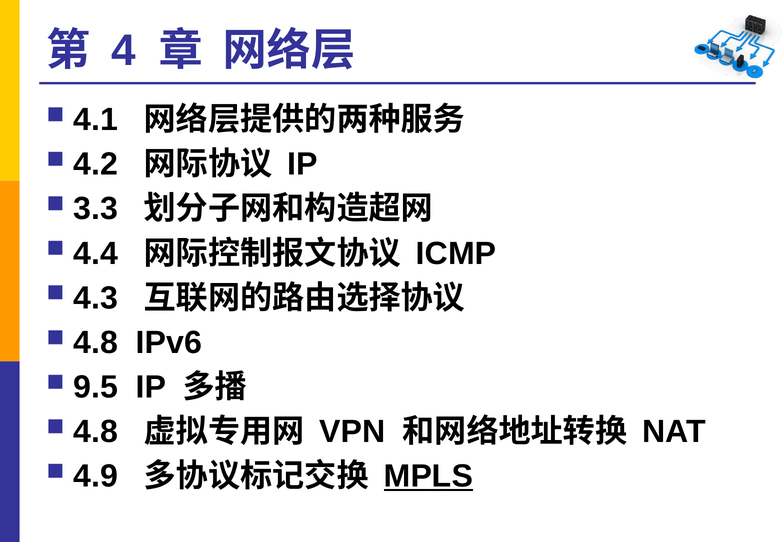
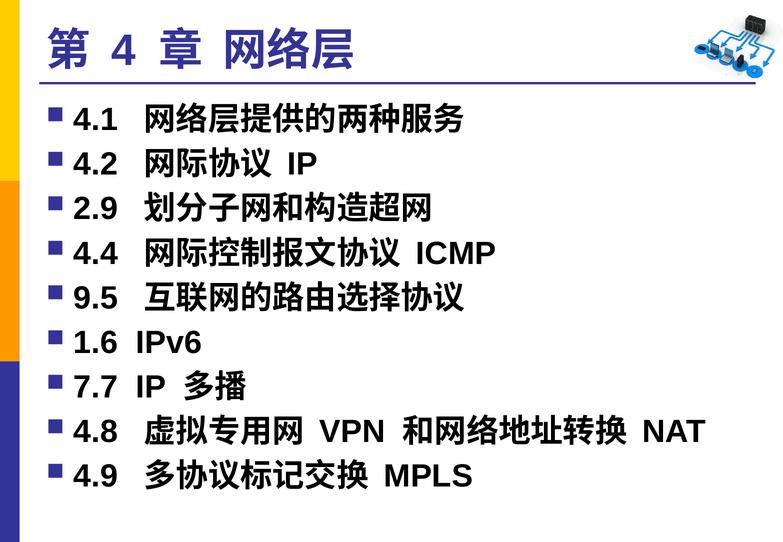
3.3: 3.3 -> 2.9 (96, 209)
4.3: 4.3 -> 9.5 (96, 298)
4.8: 4.8 -> 1.6 (96, 343)
9.5: 9.5 -> 7.7 (96, 387)
MPLS underline: present -> none (428, 476)
